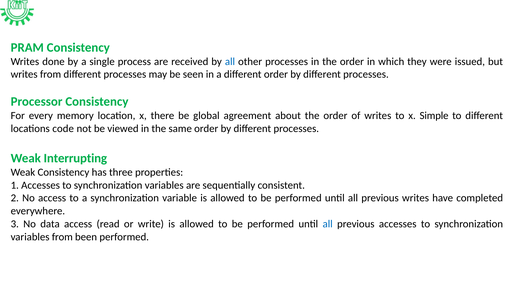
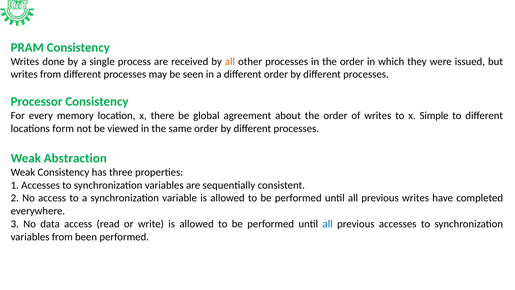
all colour: blue -> orange (230, 61)
code: code -> form (63, 128)
Interrupting: Interrupting -> Abstraction (75, 158)
